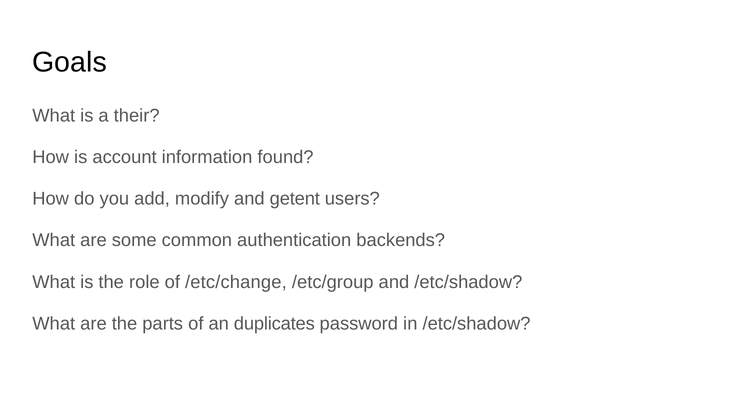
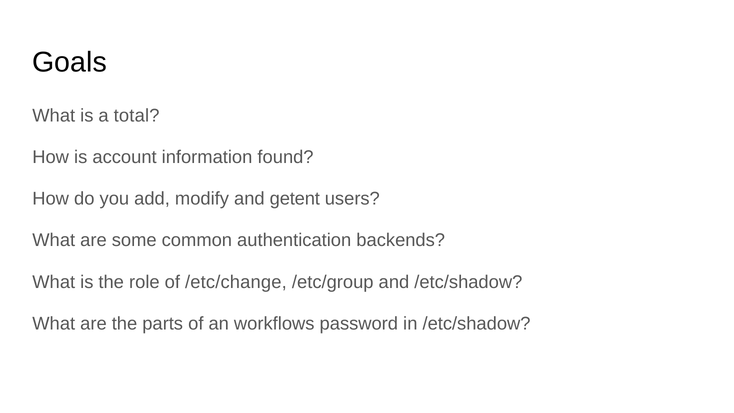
their: their -> total (137, 115)
duplicates: duplicates -> workflows (274, 323)
